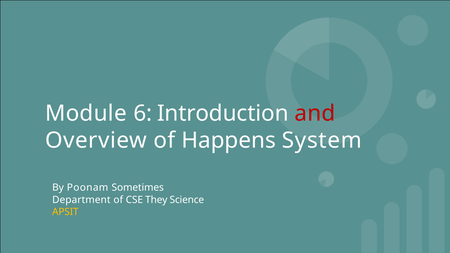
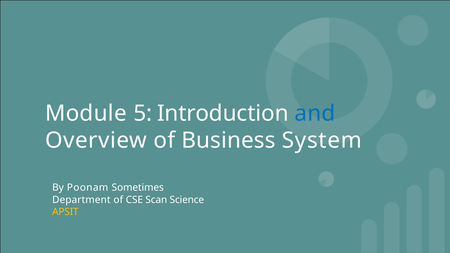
6: 6 -> 5 (143, 113)
and colour: red -> blue (315, 113)
Happens: Happens -> Business (229, 140)
They: They -> Scan (156, 200)
